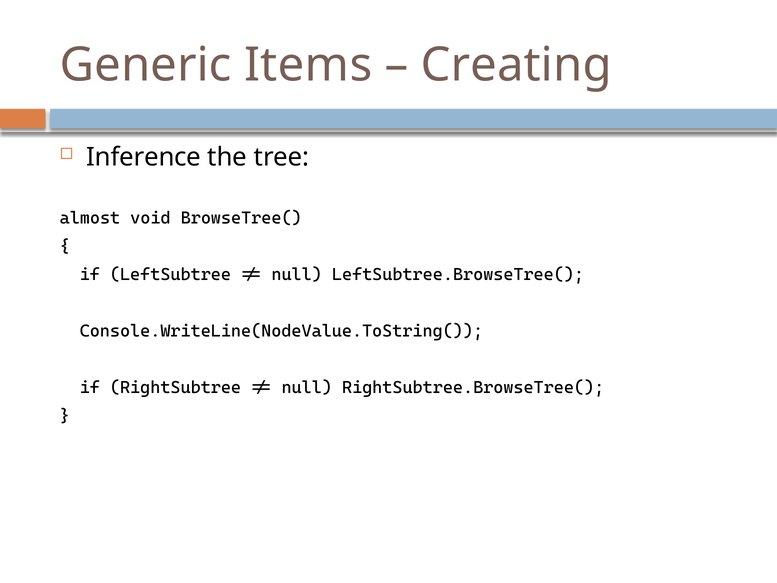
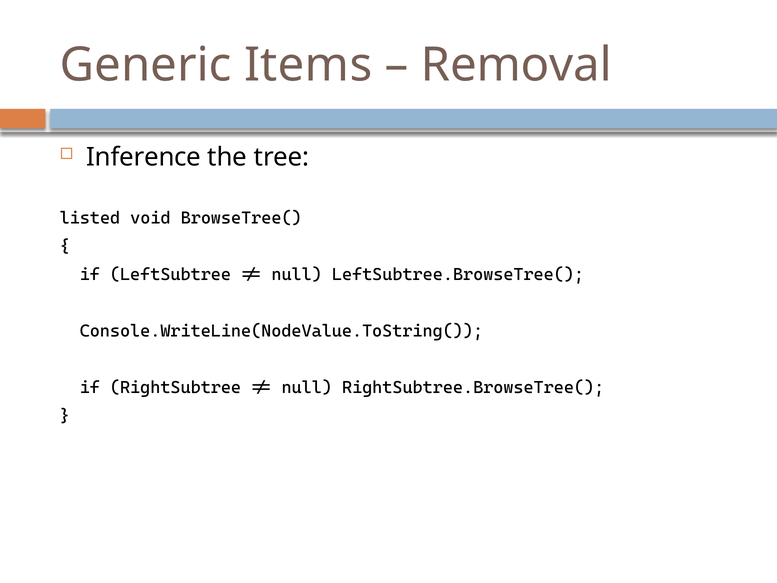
Creating: Creating -> Removal (516, 65)
almost: almost -> listed (90, 218)
